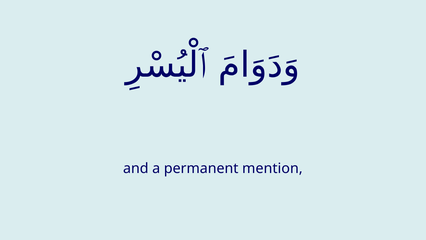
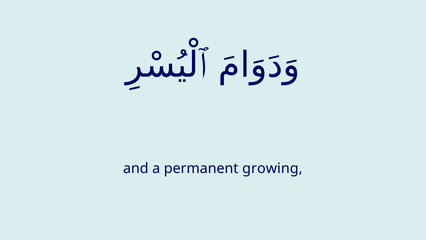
mention: mention -> growing (272, 168)
